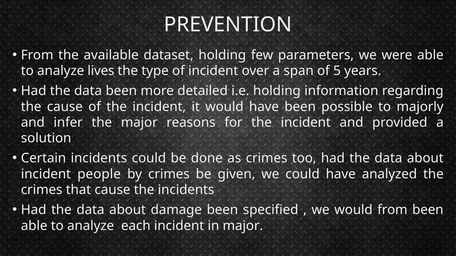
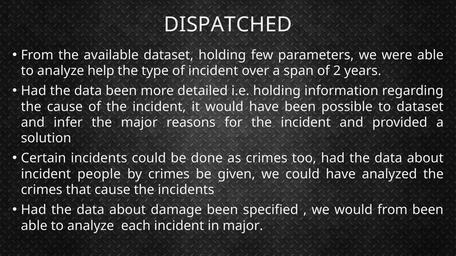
PREVENTION: PREVENTION -> DISPATCHED (228, 25)
lives: lives -> help (101, 71)
5: 5 -> 2 (337, 71)
to majorly: majorly -> dataset (420, 107)
